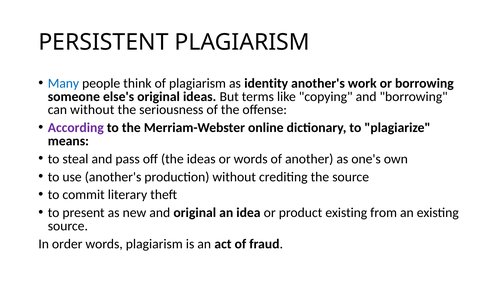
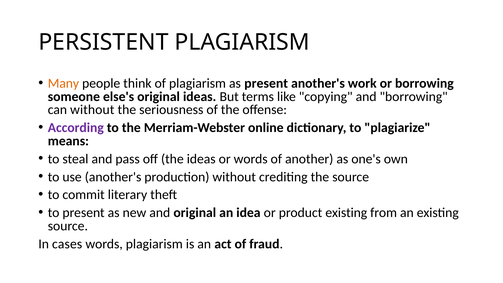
Many colour: blue -> orange (63, 83)
as identity: identity -> present (266, 83)
order: order -> cases (67, 244)
